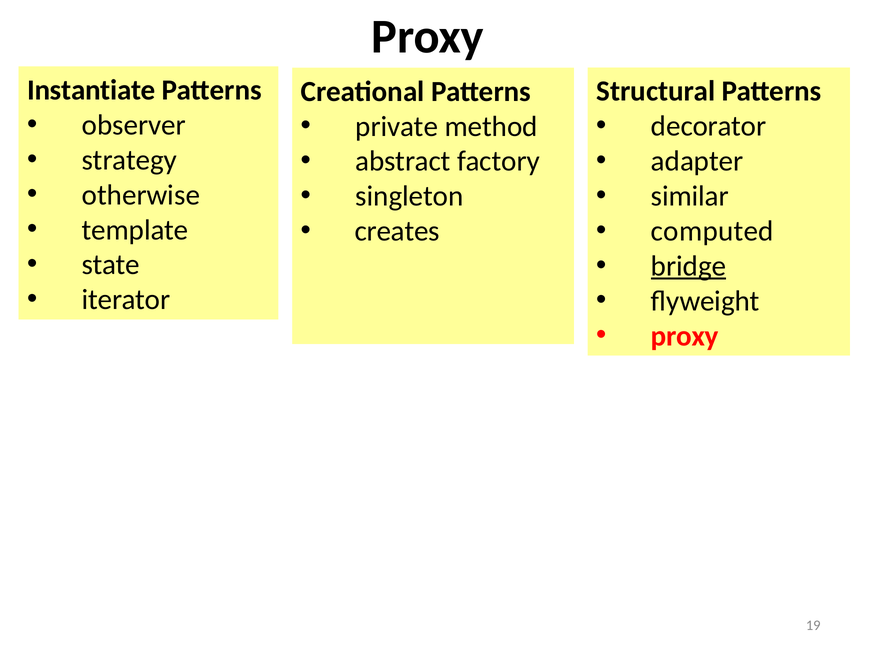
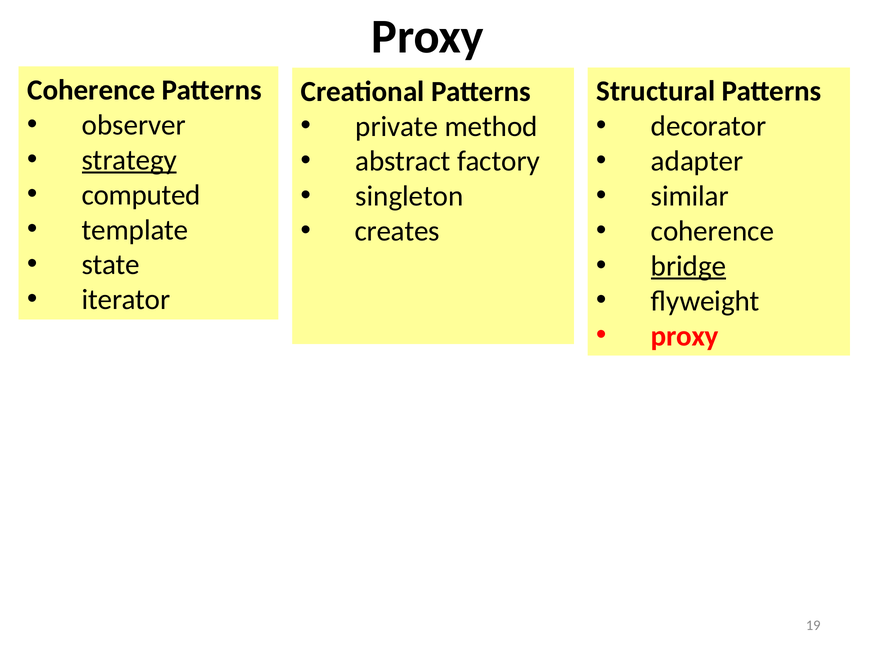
Instantiate: Instantiate -> Coherence (91, 90)
strategy underline: none -> present (129, 160)
otherwise: otherwise -> computed (141, 195)
computed: computed -> coherence (712, 231)
